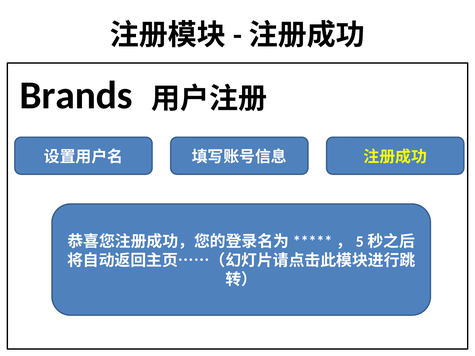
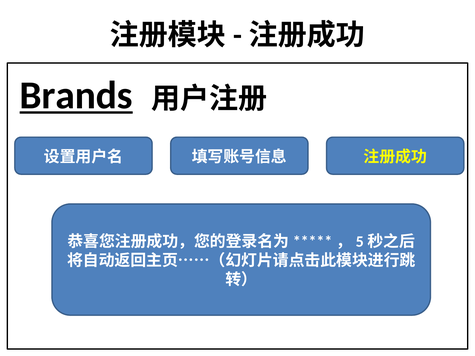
Brands underline: none -> present (76, 96)
